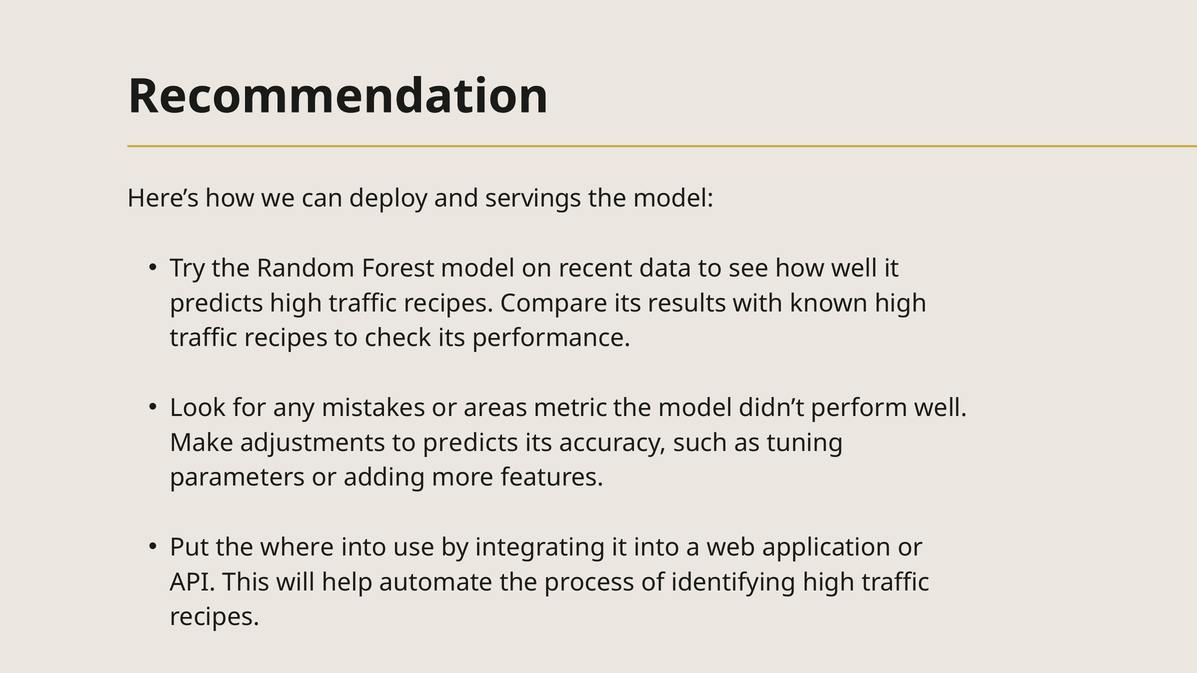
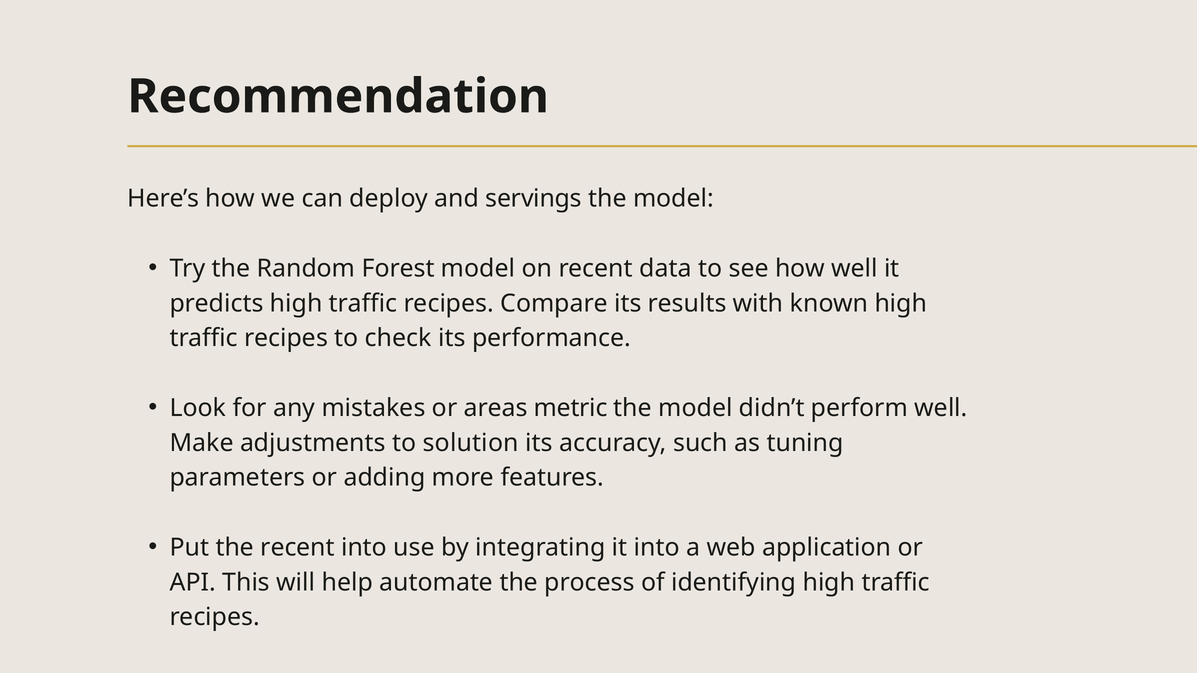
to predicts: predicts -> solution (471, 443)
the where: where -> recent (298, 548)
